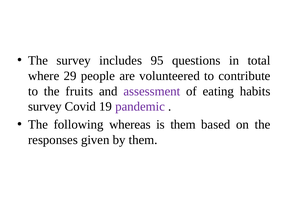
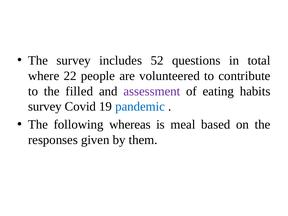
95: 95 -> 52 (157, 60)
29: 29 -> 22 (70, 76)
fruits: fruits -> filled (79, 91)
pandemic colour: purple -> blue (140, 107)
is them: them -> meal (183, 124)
